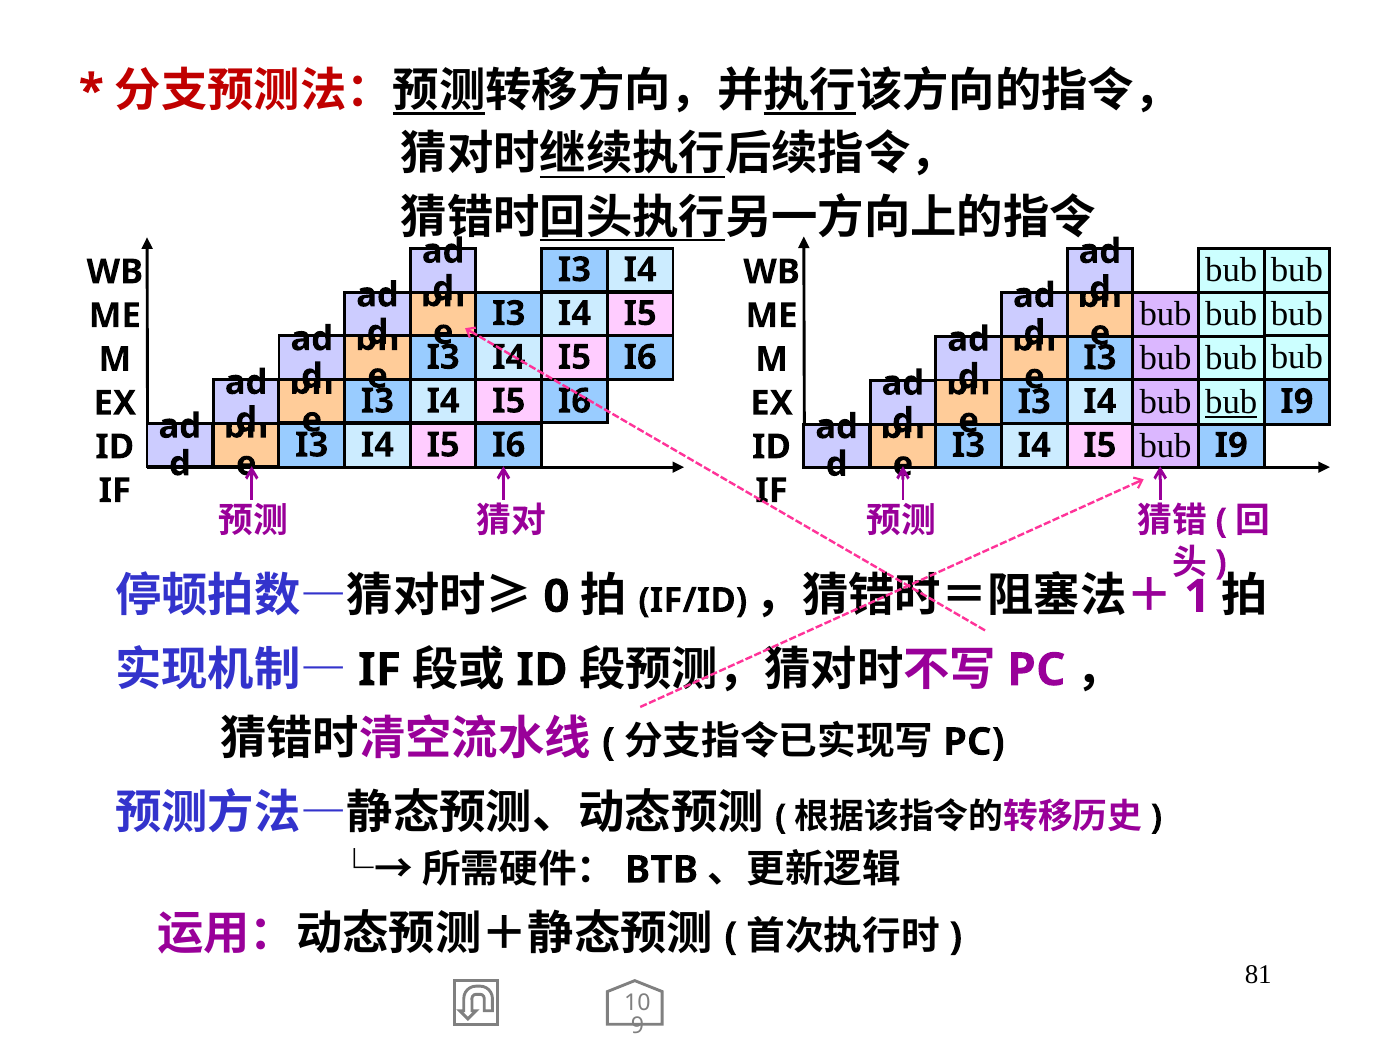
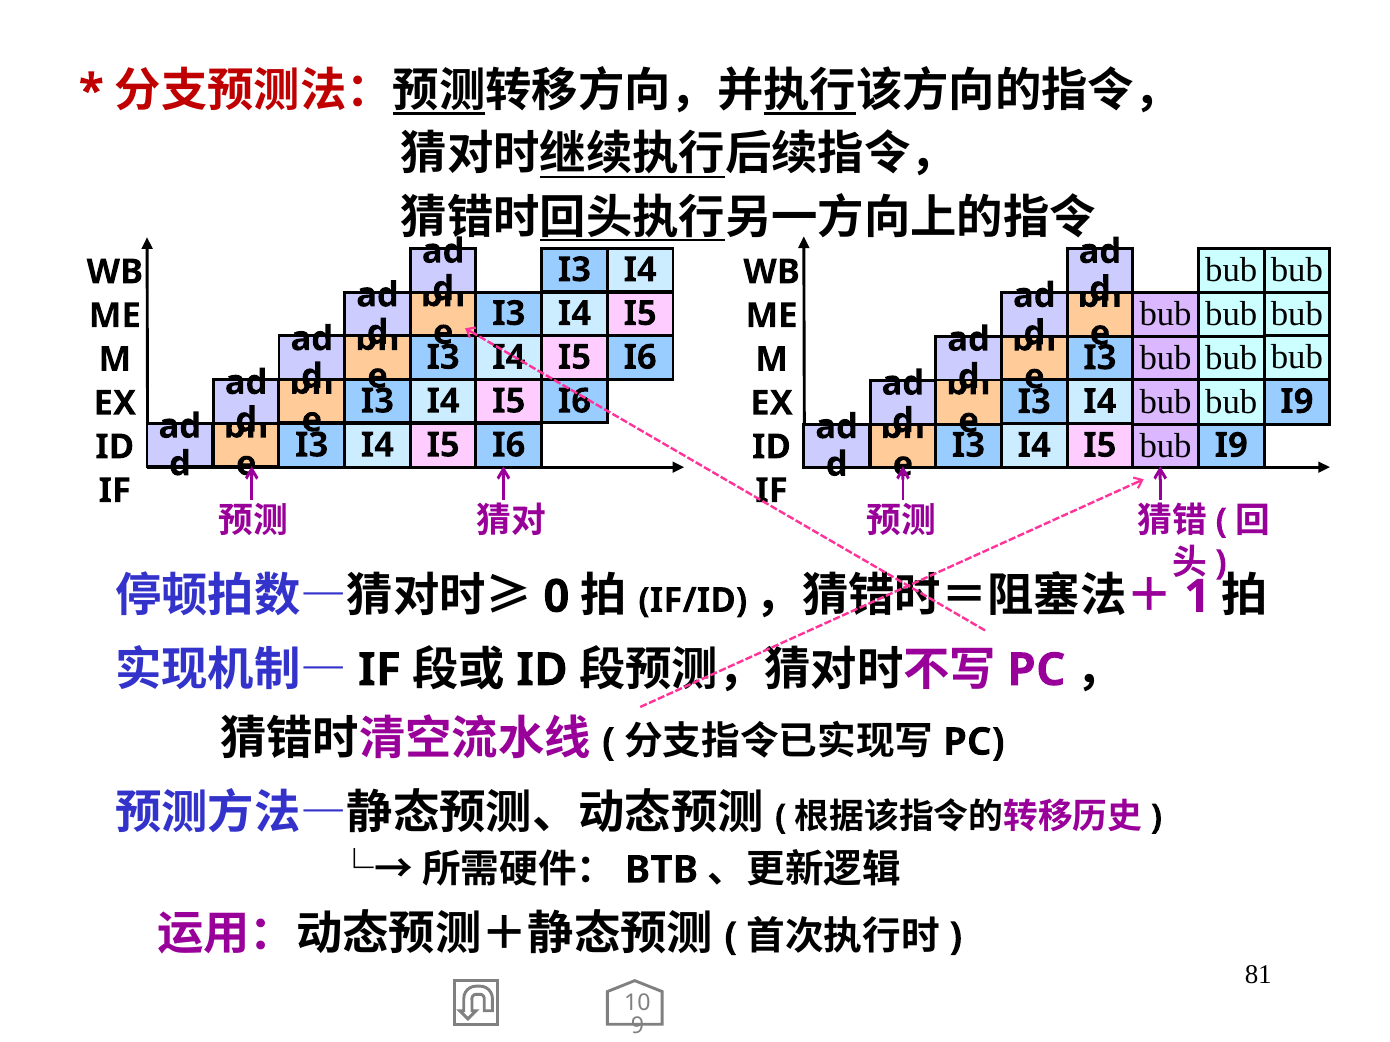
bub underline: present -> none (1231, 402)
